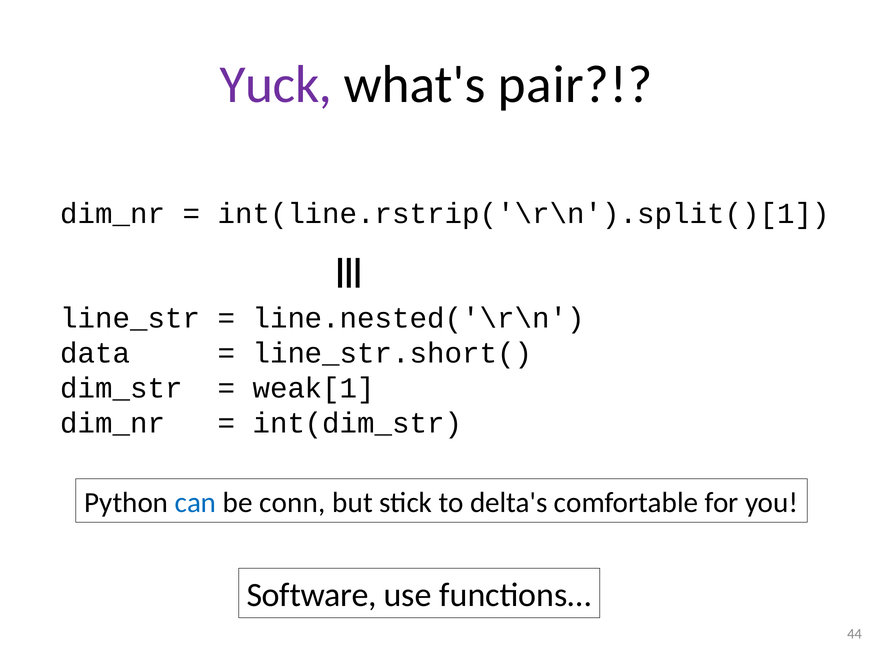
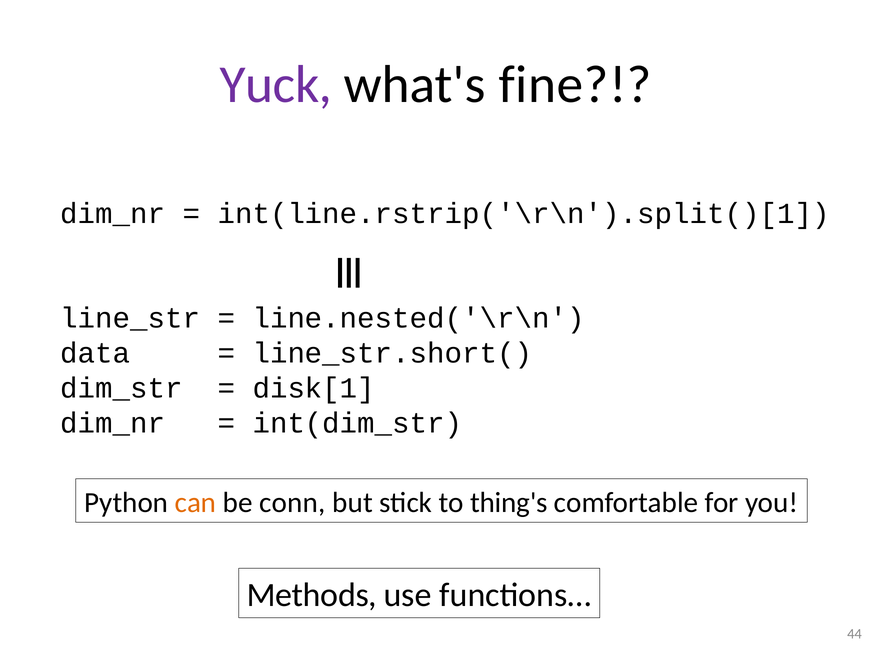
pair: pair -> fine (575, 85)
weak[1: weak[1 -> disk[1 (314, 388)
can colour: blue -> orange (196, 503)
delta's: delta's -> thing's (509, 503)
Software: Software -> Methods (312, 596)
